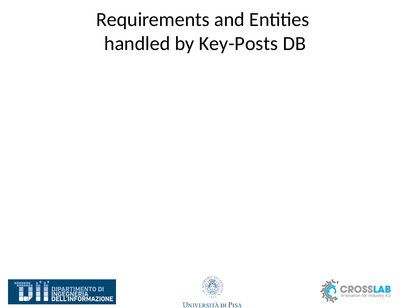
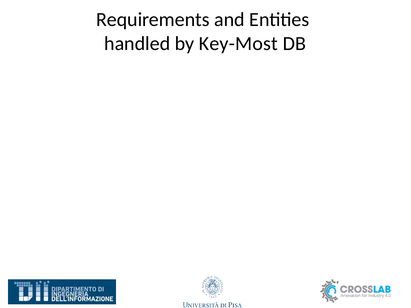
Key-Posts: Key-Posts -> Key-Most (238, 43)
